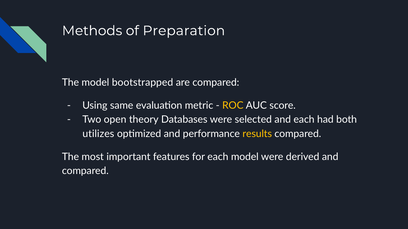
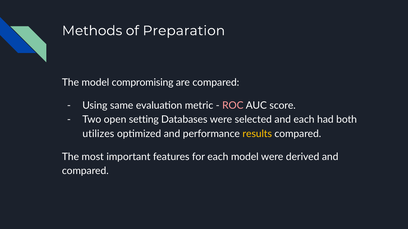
bootstrapped: bootstrapped -> compromising (143, 83)
ROC colour: yellow -> pink (233, 106)
theory: theory -> setting (144, 120)
